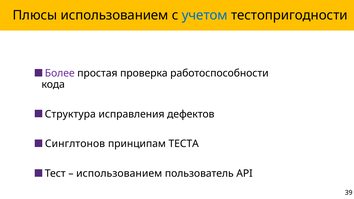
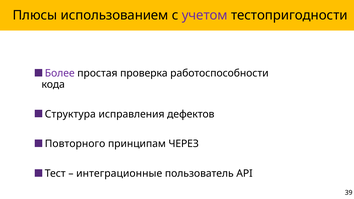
учетом colour: blue -> purple (205, 15)
Синглтонов: Синглтонов -> Повторного (75, 144)
ТЕСТА: ТЕСТА -> ЧЕРЕЗ (184, 144)
использованием: использованием -> интеграционные (119, 174)
